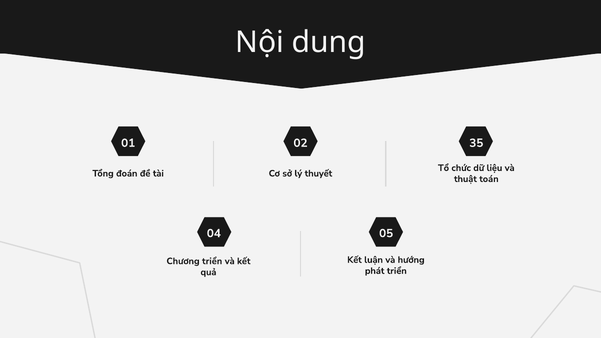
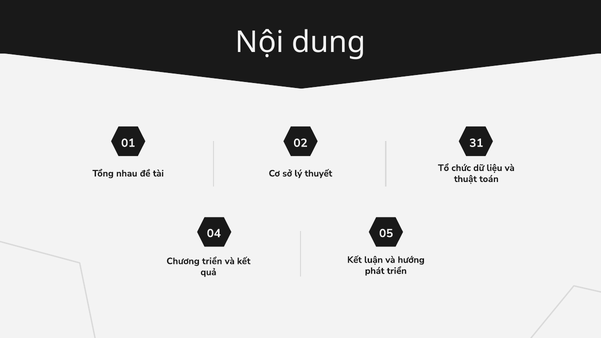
35: 35 -> 31 (476, 143)
đoán: đoán -> nhau (127, 173)
